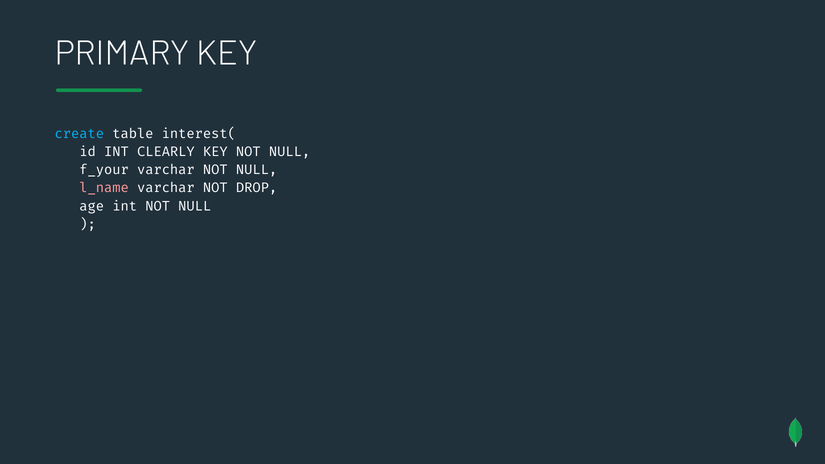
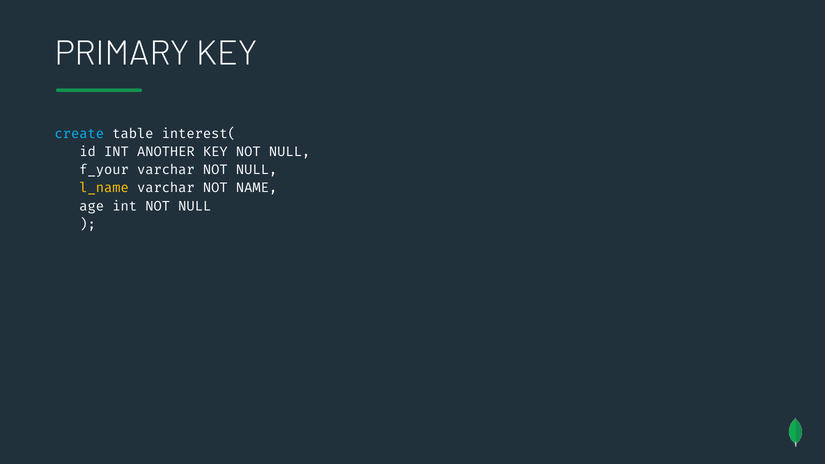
CLEARLY: CLEARLY -> ANOTHER (166, 152)
l_name colour: pink -> yellow (104, 188)
DROP: DROP -> NAME (257, 188)
